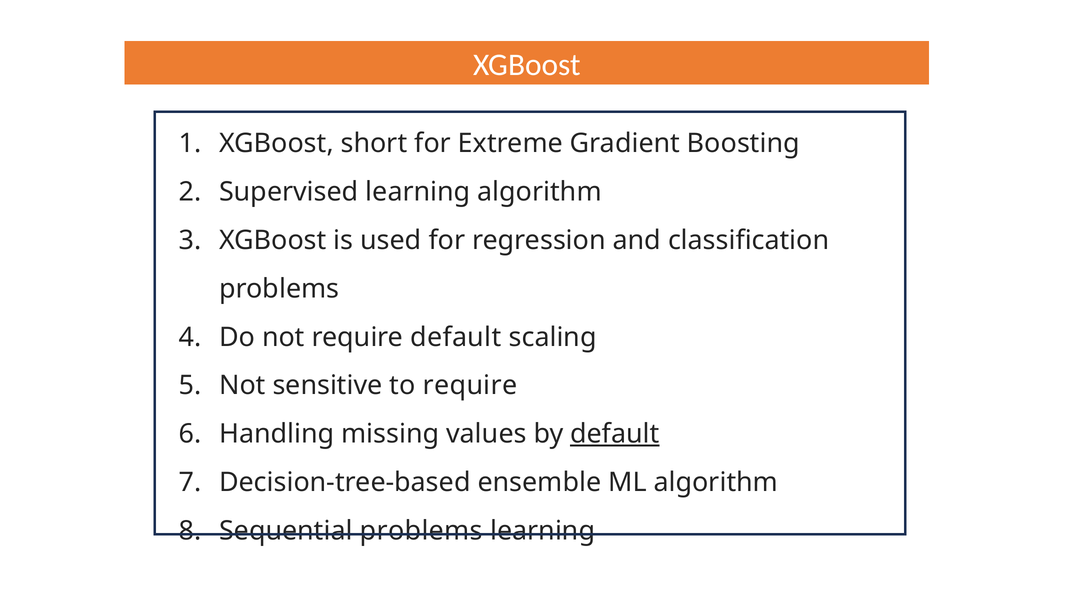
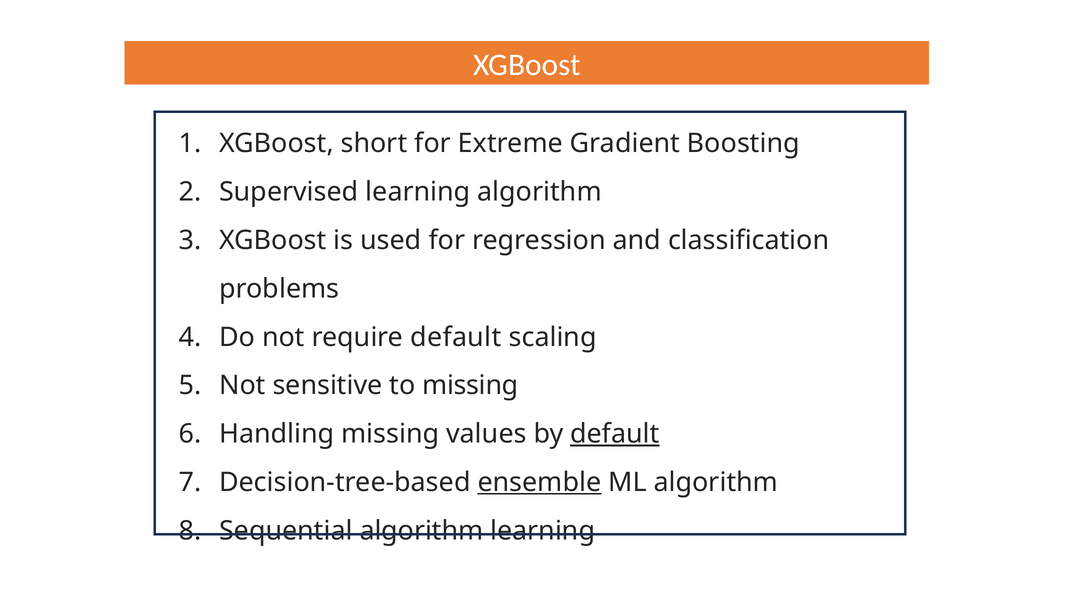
to require: require -> missing (470, 386)
ensemble underline: none -> present (539, 483)
Sequential problems: problems -> algorithm (421, 531)
